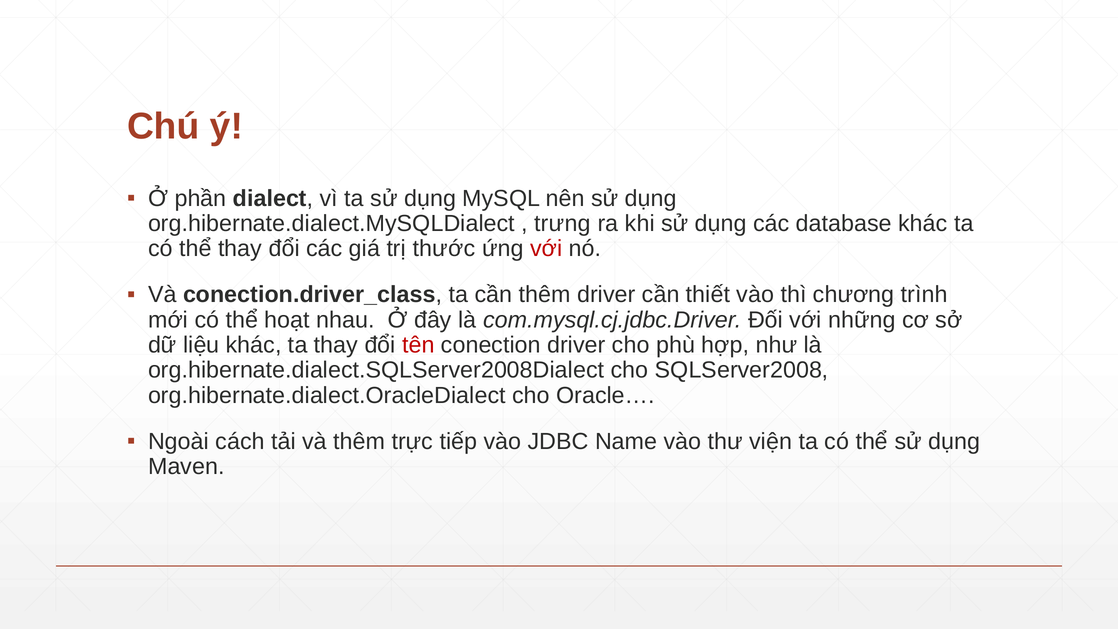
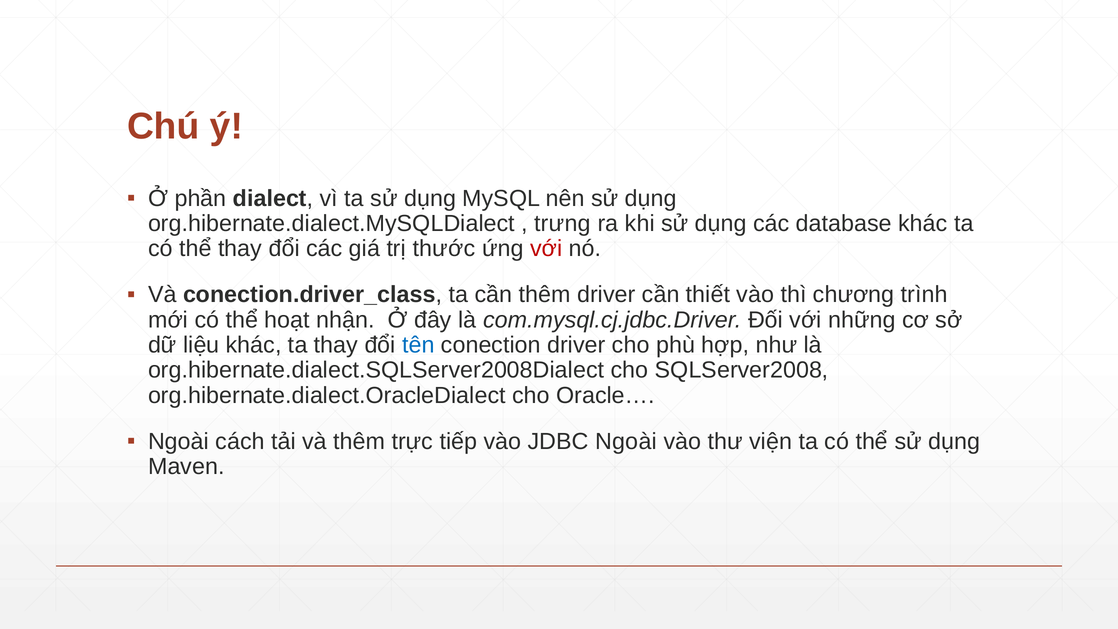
nhau: nhau -> nhận (345, 320)
tên colour: red -> blue (418, 345)
JDBC Name: Name -> Ngoài (626, 441)
